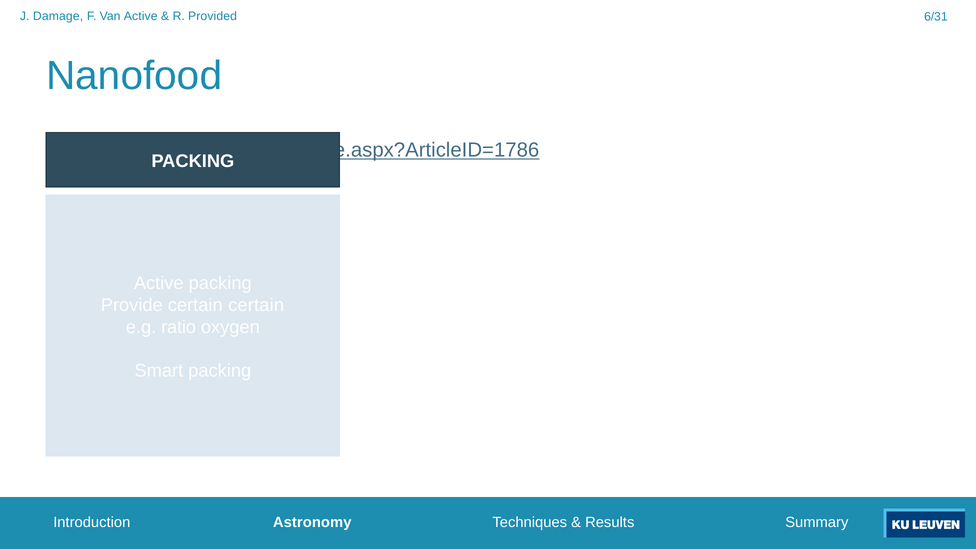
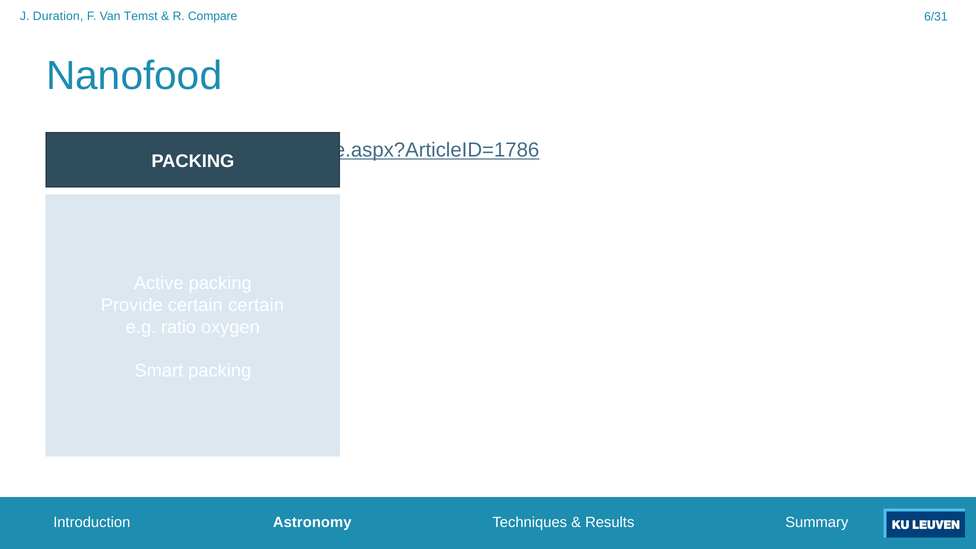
Damage: Damage -> Duration (58, 16)
Van Active: Active -> Temst (141, 16)
Provided: Provided -> Compare (213, 16)
